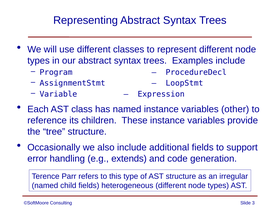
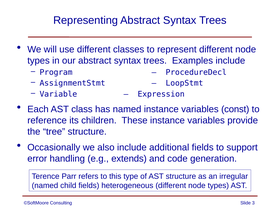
other: other -> const (235, 109)
